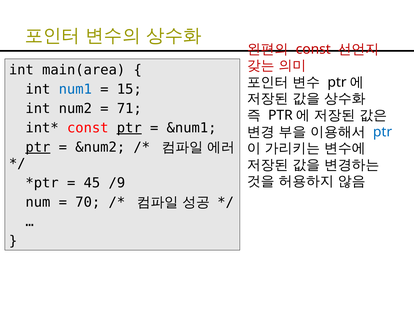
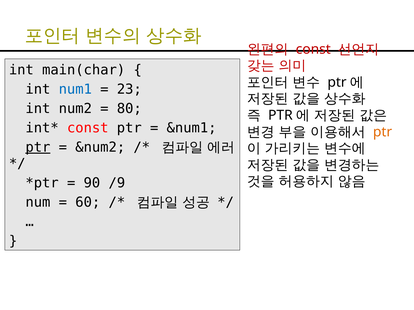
main(area: main(area -> main(char (84, 70)
15: 15 -> 23 (129, 90)
71: 71 -> 80 (129, 109)
ptr underline: present -> none (129, 128)
ptr colour: blue -> orange (383, 132)
45: 45 -> 90 (92, 183)
70: 70 -> 60 (88, 203)
